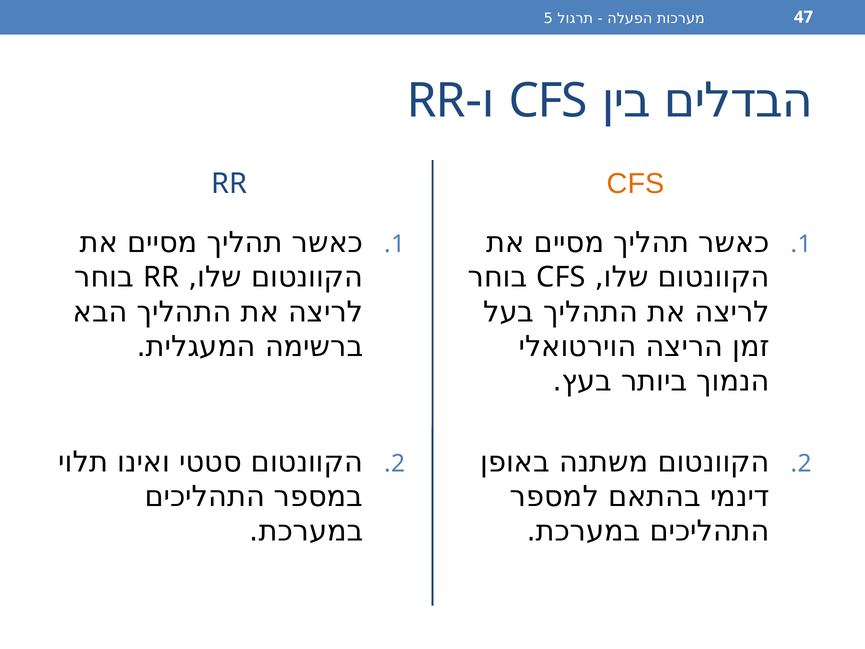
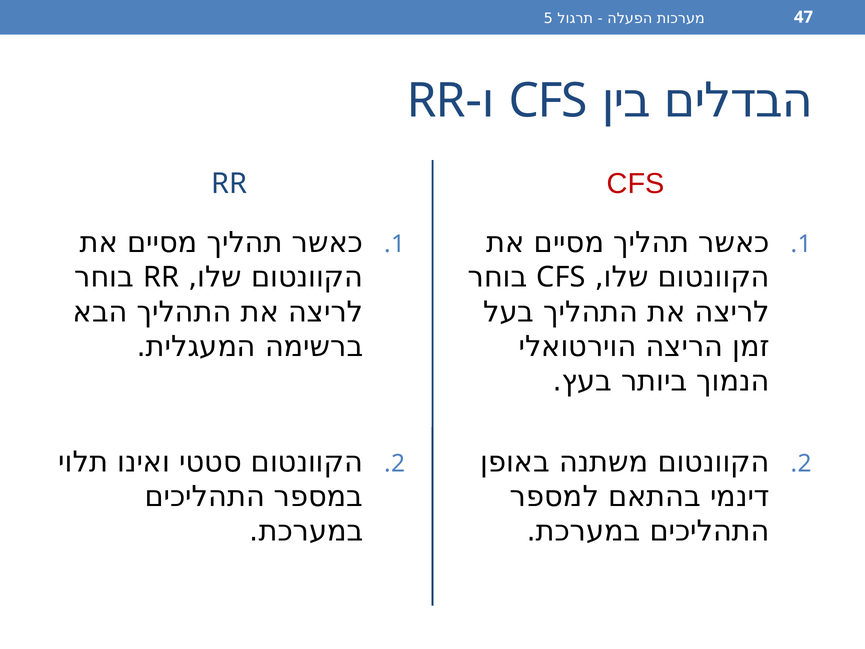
CFS colour: orange -> red (636, 184)
